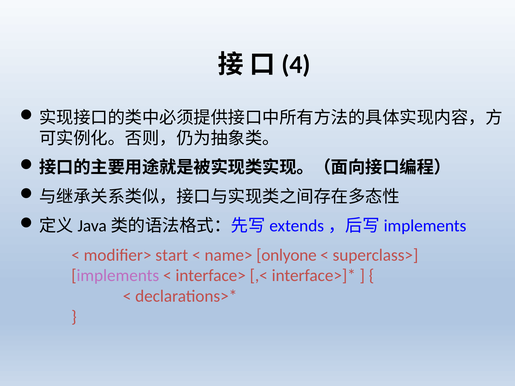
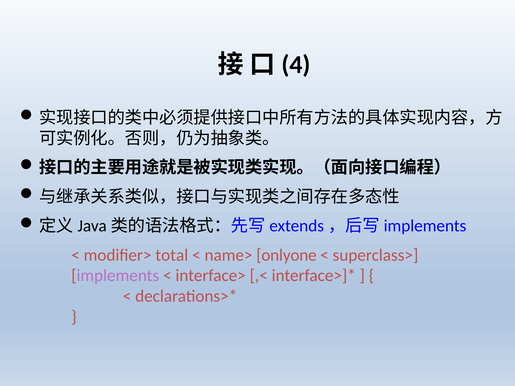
start: start -> total (172, 255)
